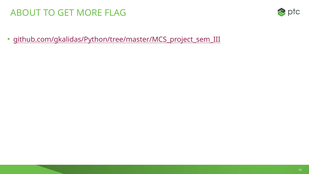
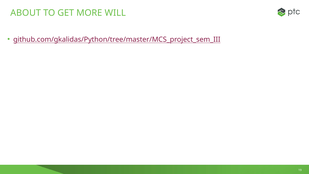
FLAG: FLAG -> WILL (115, 13)
